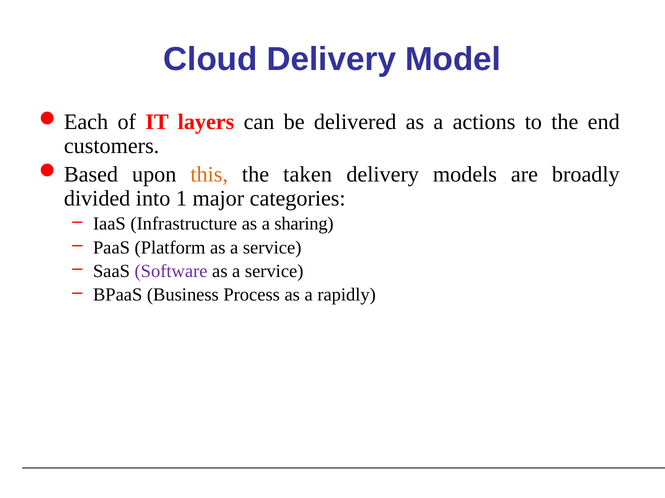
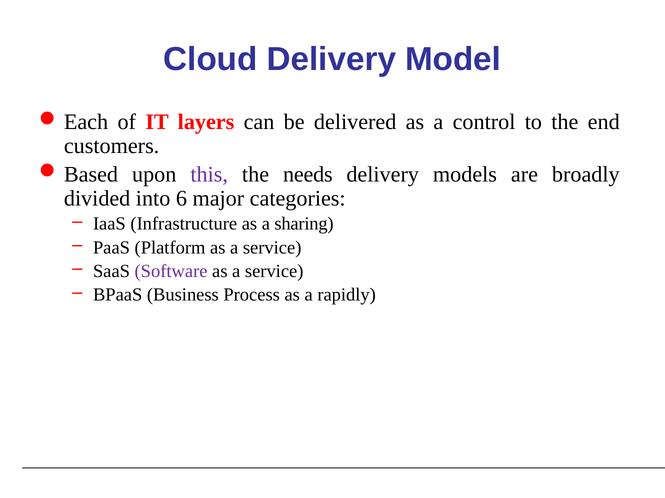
actions: actions -> control (484, 122)
this colour: orange -> purple (209, 175)
taken: taken -> needs (308, 175)
1: 1 -> 6 (181, 199)
